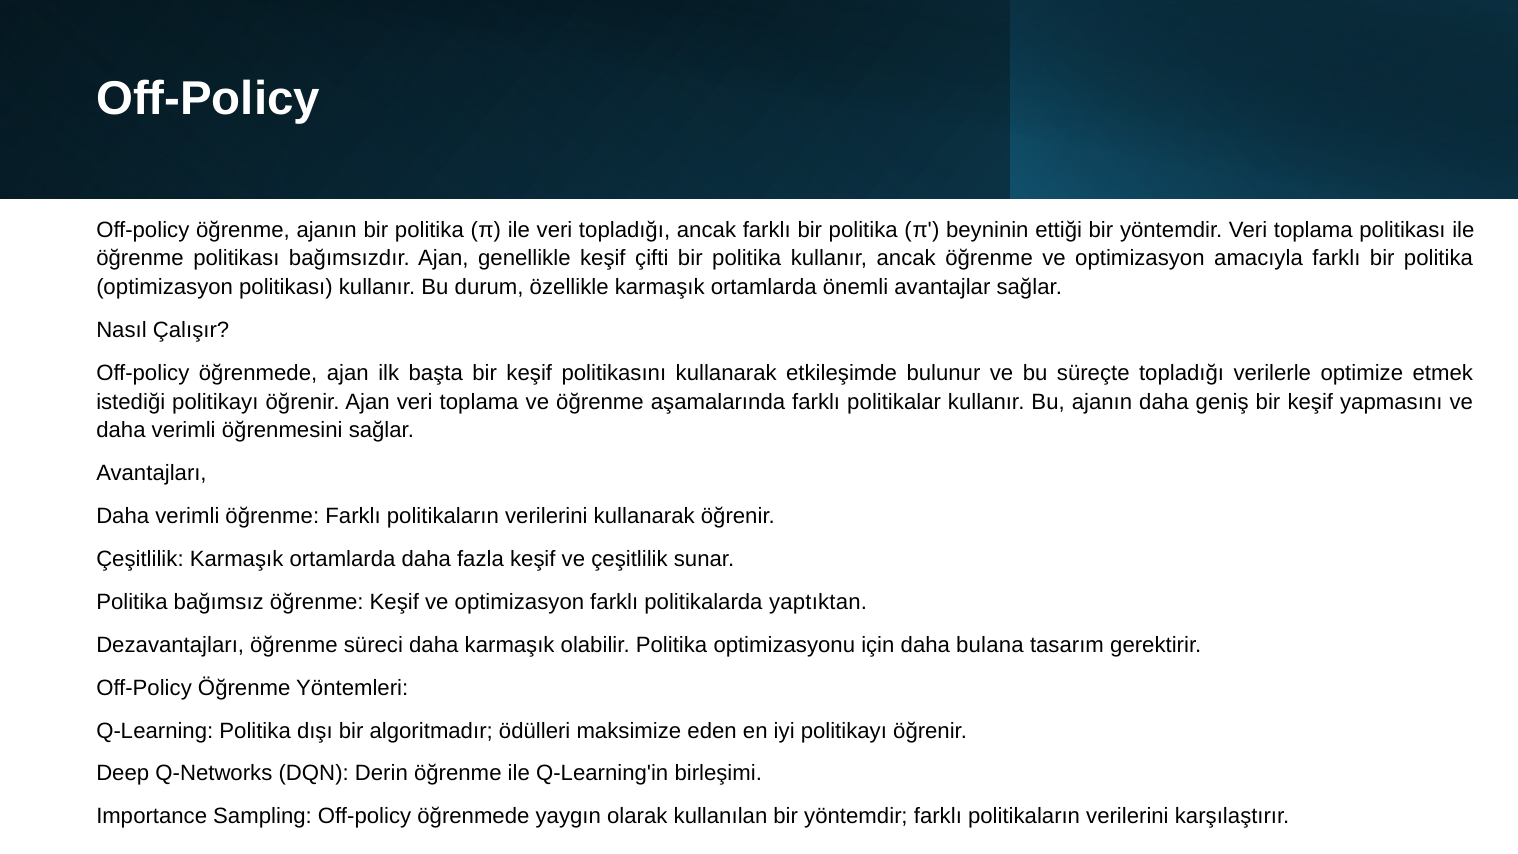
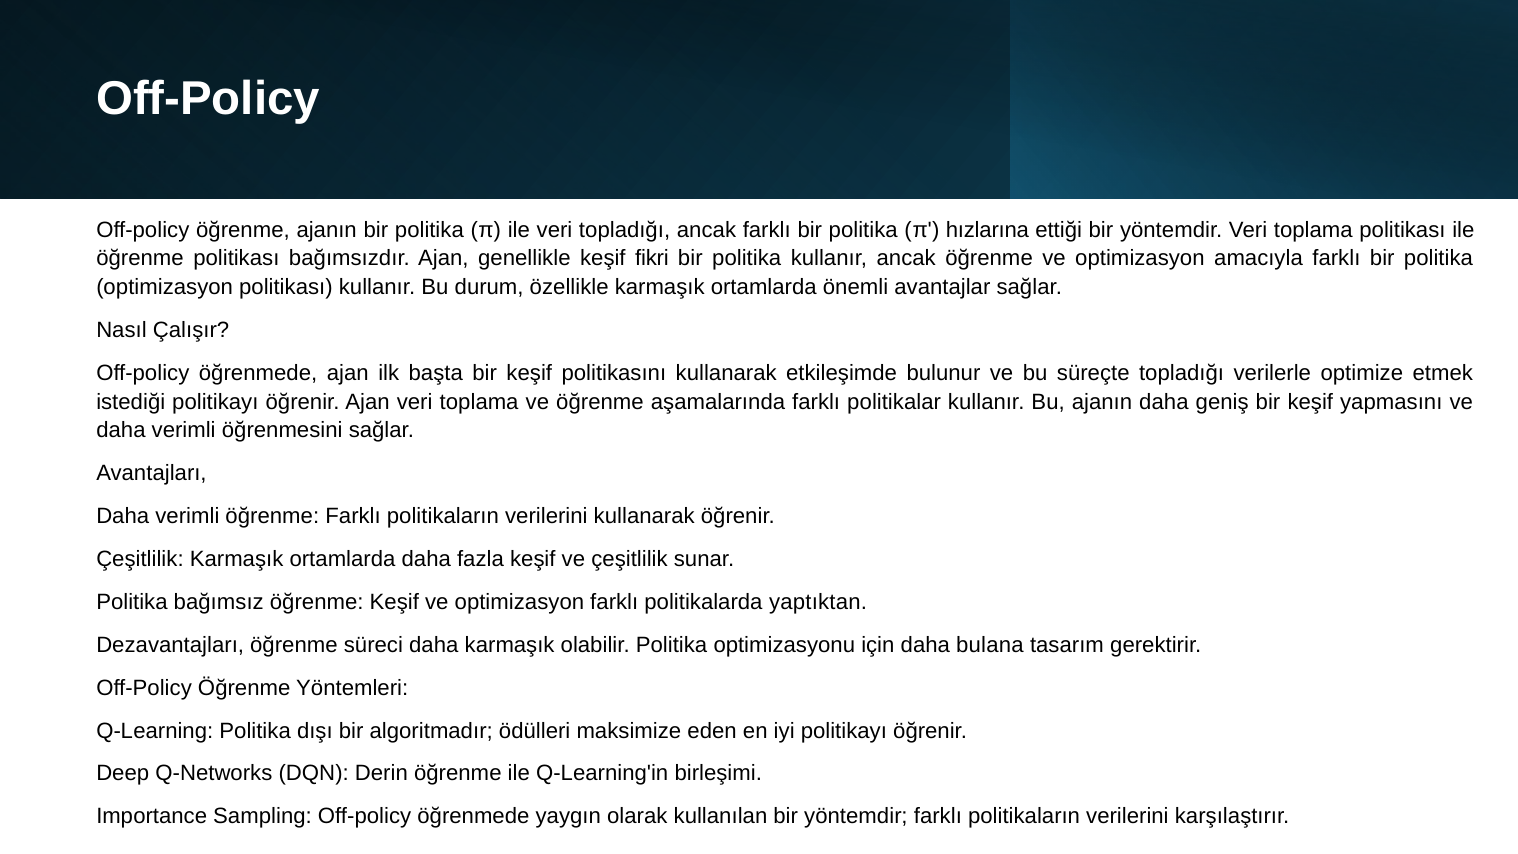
beyninin: beyninin -> hızlarına (987, 230)
çifti: çifti -> fikri (652, 258)
